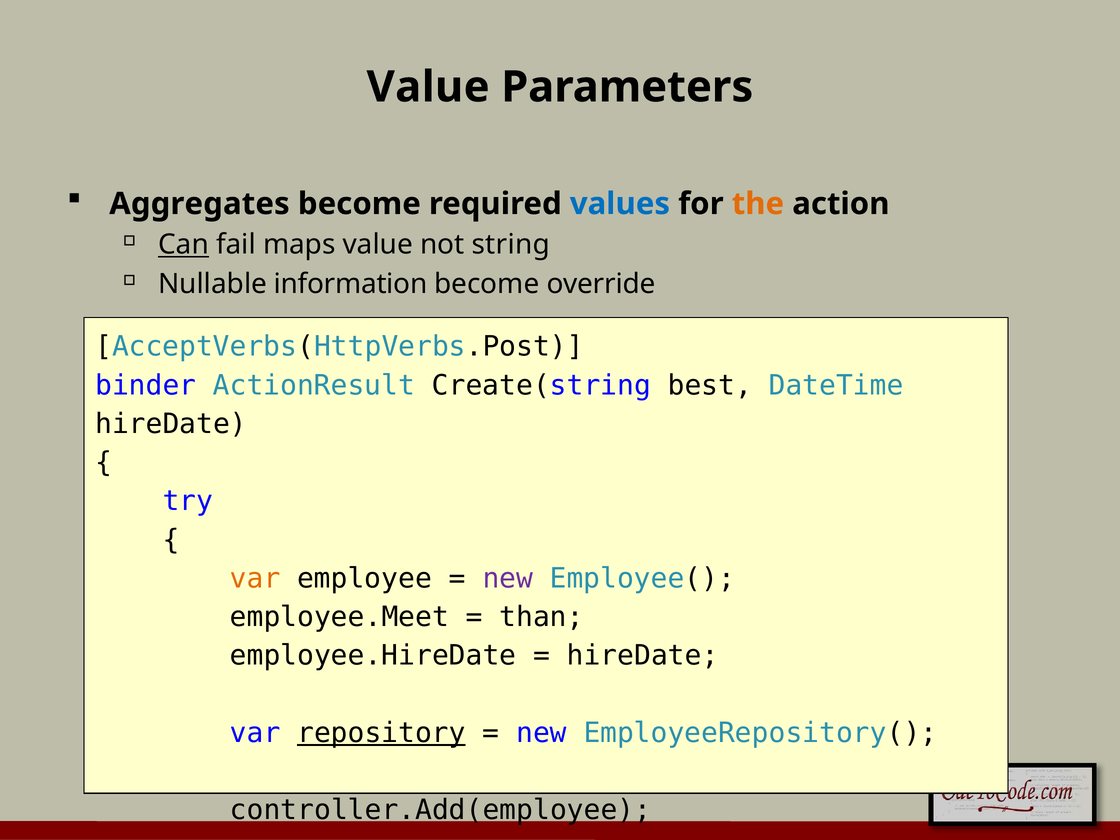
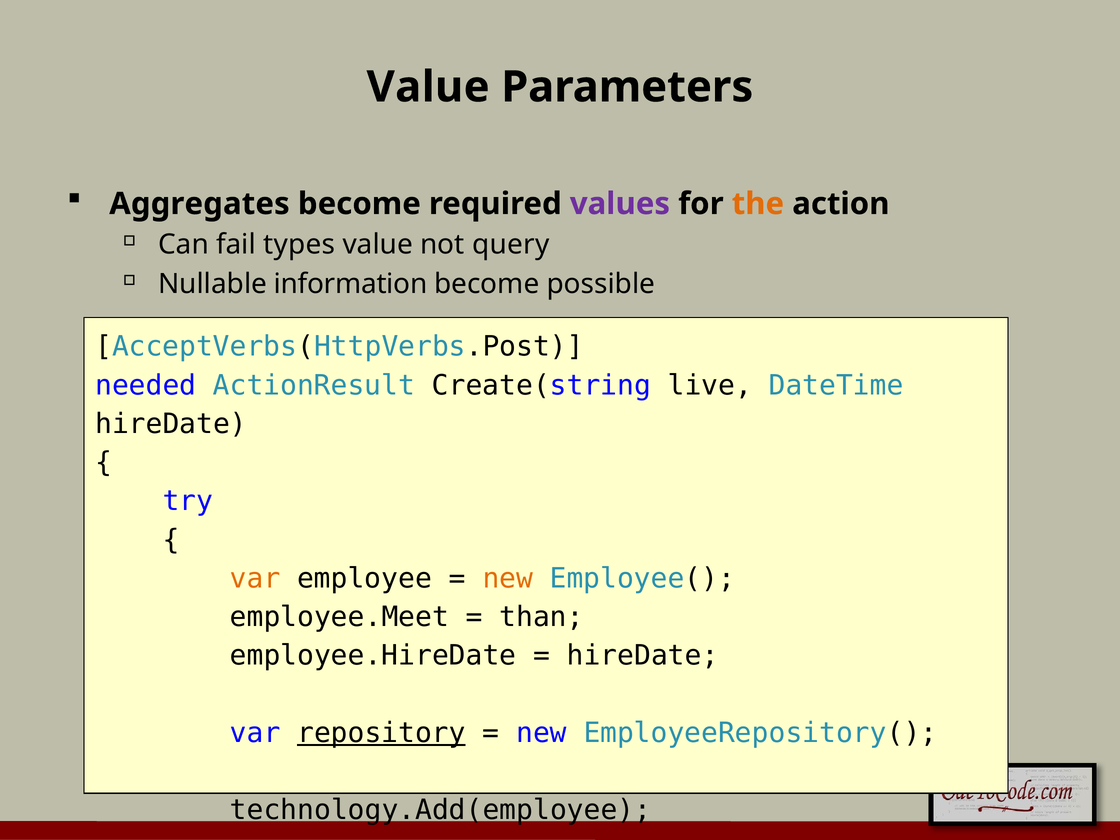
values colour: blue -> purple (620, 204)
Can underline: present -> none (184, 245)
maps: maps -> types (299, 245)
string: string -> query (511, 245)
override: override -> possible (601, 284)
binder: binder -> needed (146, 385)
best: best -> live (710, 385)
new colour: purple -> orange (508, 578)
controller.Add(employee: controller.Add(employee -> technology.Add(employee (441, 810)
